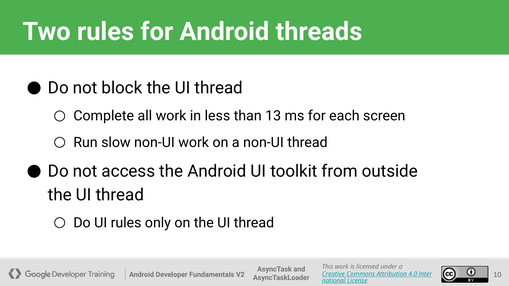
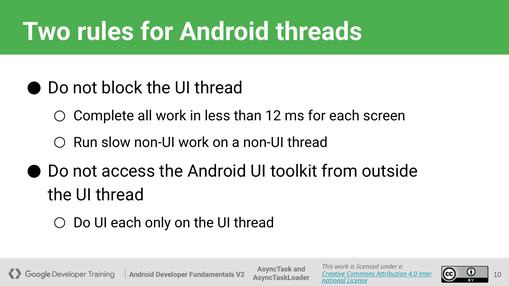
13: 13 -> 12 (273, 116)
UI rules: rules -> each (126, 223)
